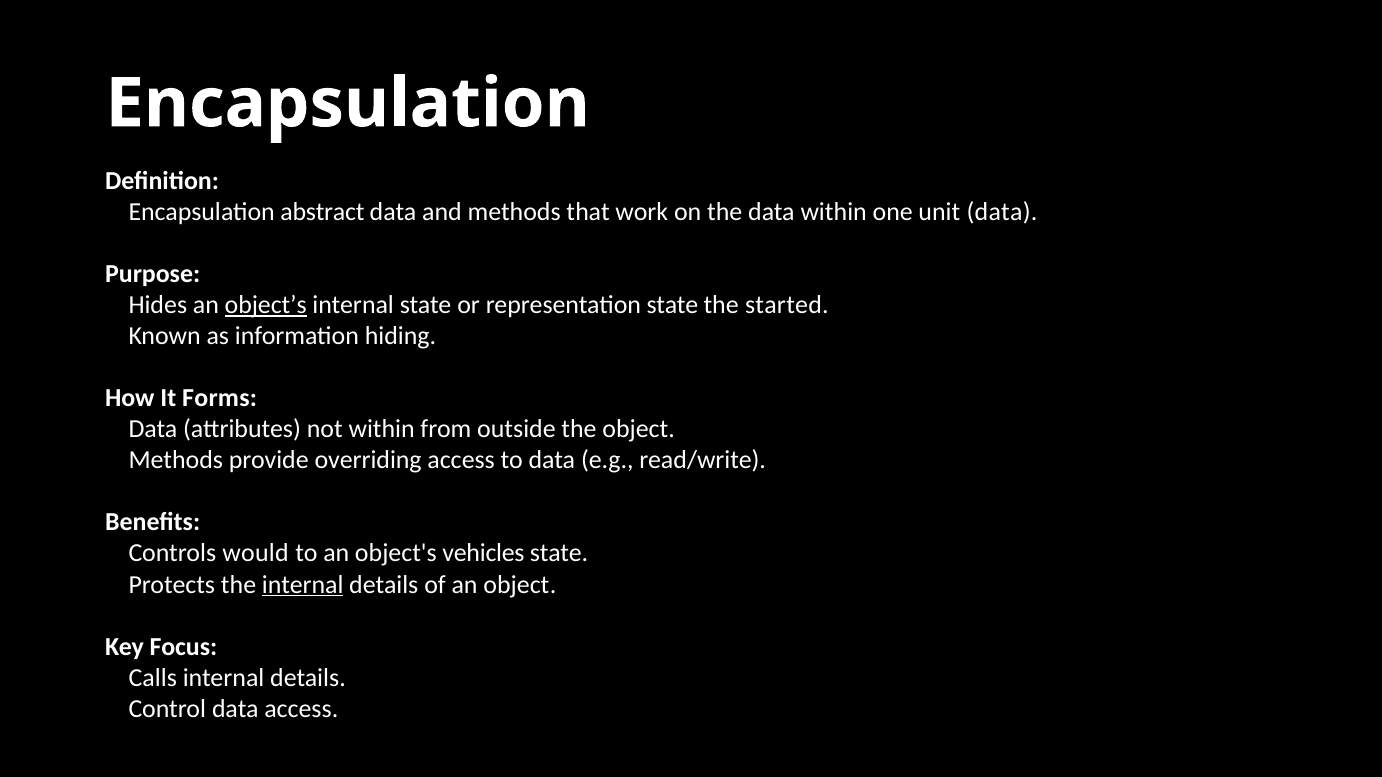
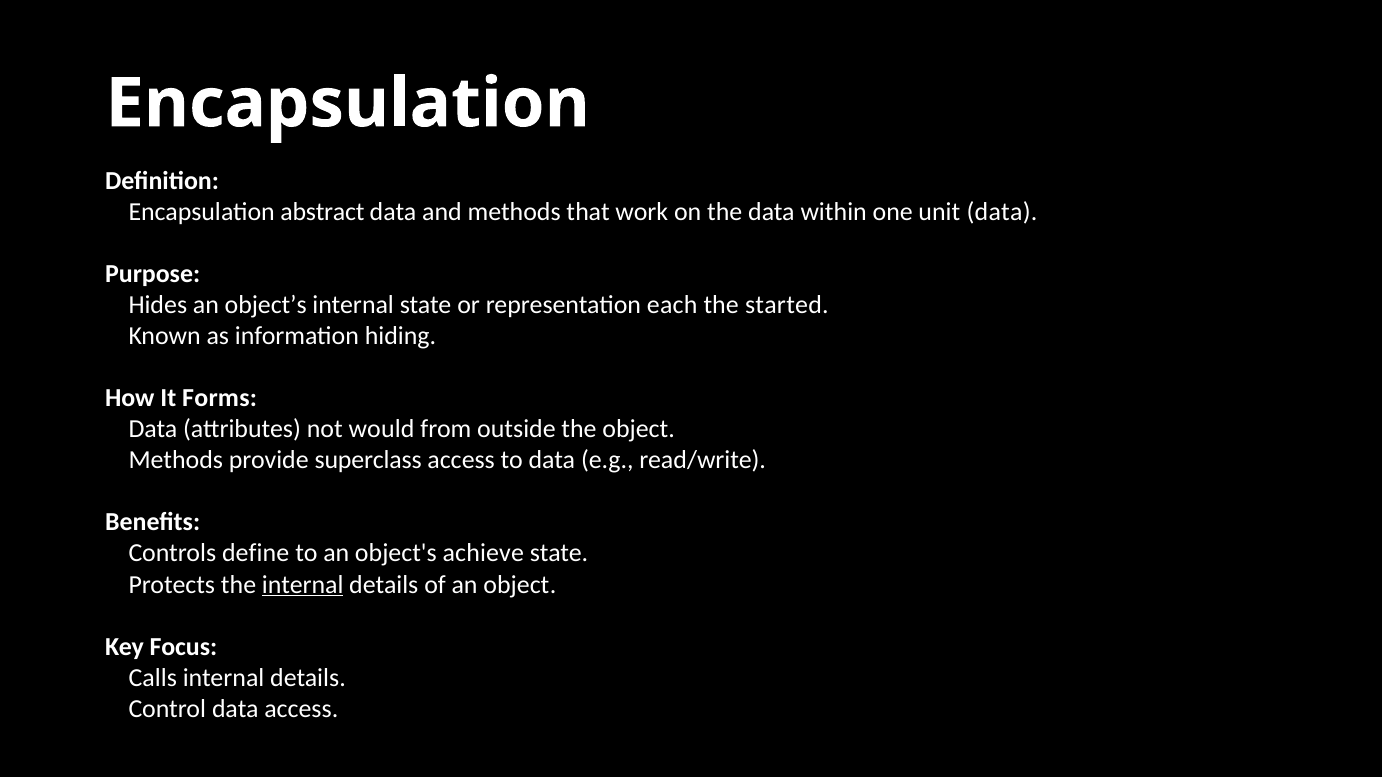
object’s underline: present -> none (266, 305)
representation state: state -> each (672, 305)
not within: within -> would (382, 429)
overriding: overriding -> superclass (368, 460)
would: would -> define (256, 554)
vehicles: vehicles -> achieve (483, 554)
